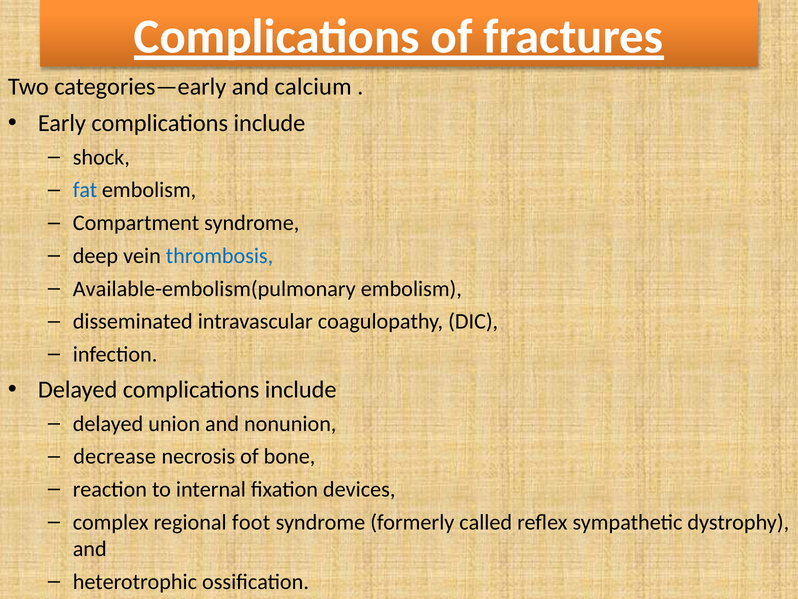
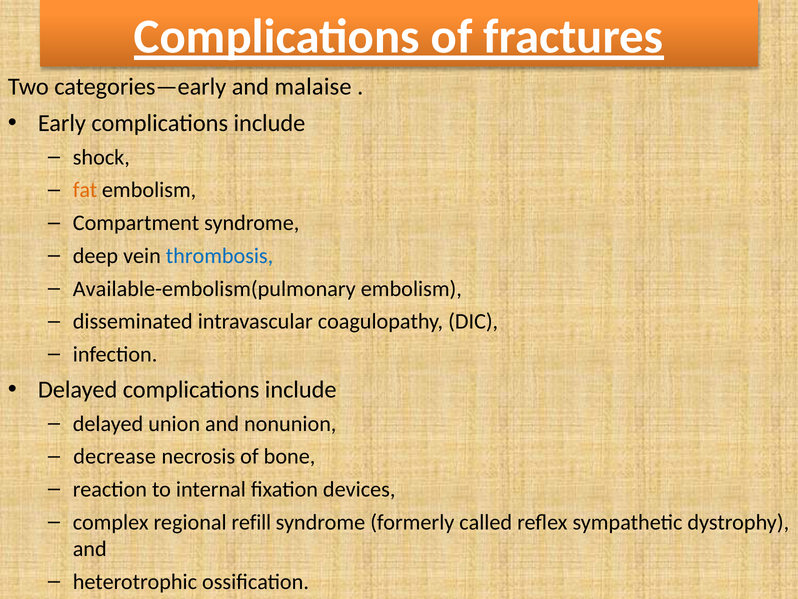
calcium: calcium -> malaise (313, 87)
fat colour: blue -> orange (85, 190)
foot: foot -> refill (251, 522)
